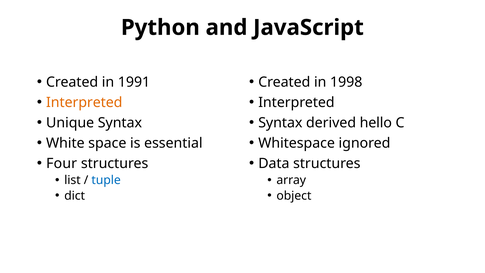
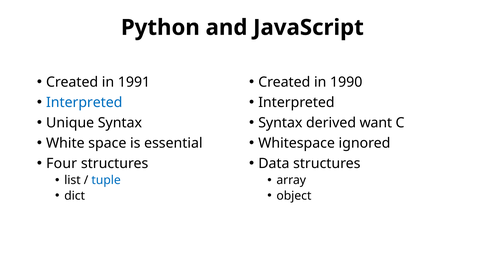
1998: 1998 -> 1990 (346, 82)
Interpreted colour: orange -> blue (84, 102)
hello: hello -> want (376, 123)
